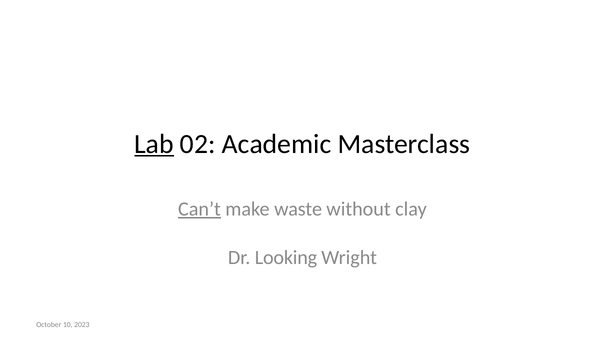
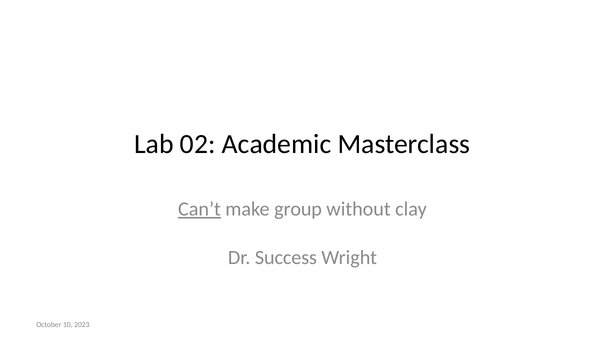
Lab underline: present -> none (154, 144)
waste: waste -> group (298, 209)
Looking: Looking -> Success (286, 258)
